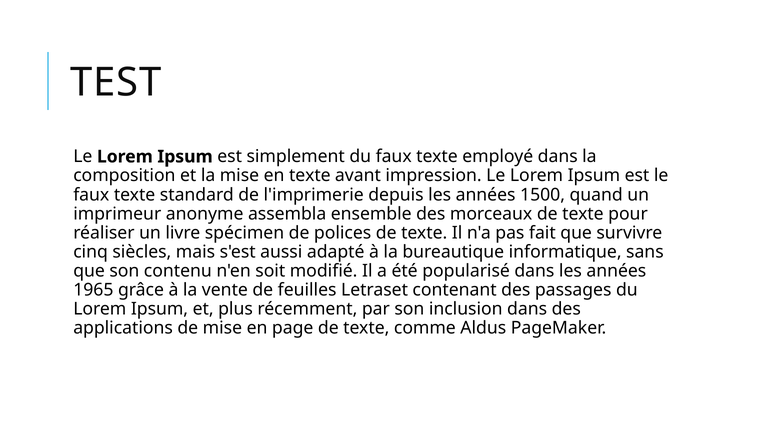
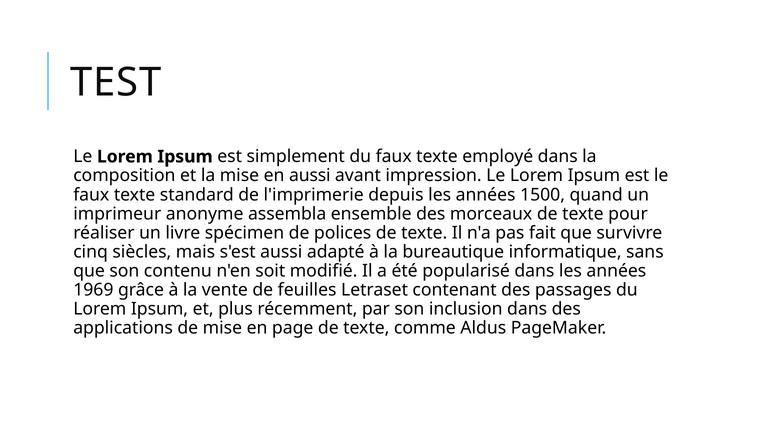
en texte: texte -> aussi (310, 175)
1965: 1965 -> 1969 (93, 290)
